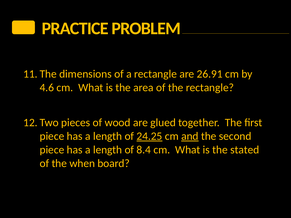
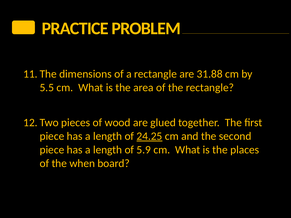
26.91: 26.91 -> 31.88 (210, 74)
4.6: 4.6 -> 5.5 (47, 88)
and underline: present -> none (190, 136)
8.4: 8.4 -> 5.9 (144, 150)
stated: stated -> places (245, 150)
